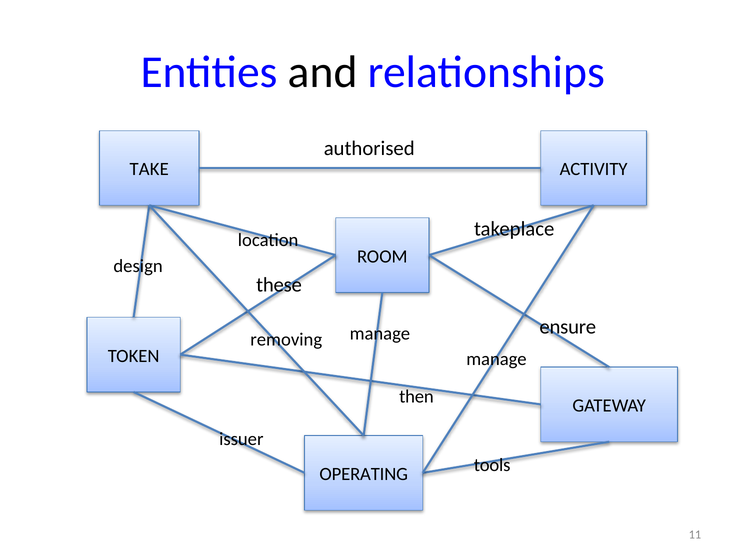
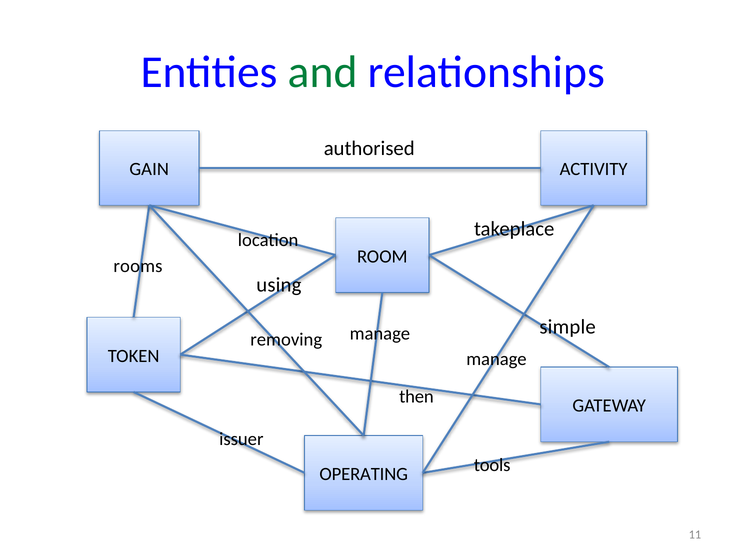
and colour: black -> green (323, 72)
TAKE: TAKE -> GAIN (149, 169)
design: design -> rooms (138, 266)
these: these -> using (279, 285)
ensure: ensure -> simple (568, 327)
